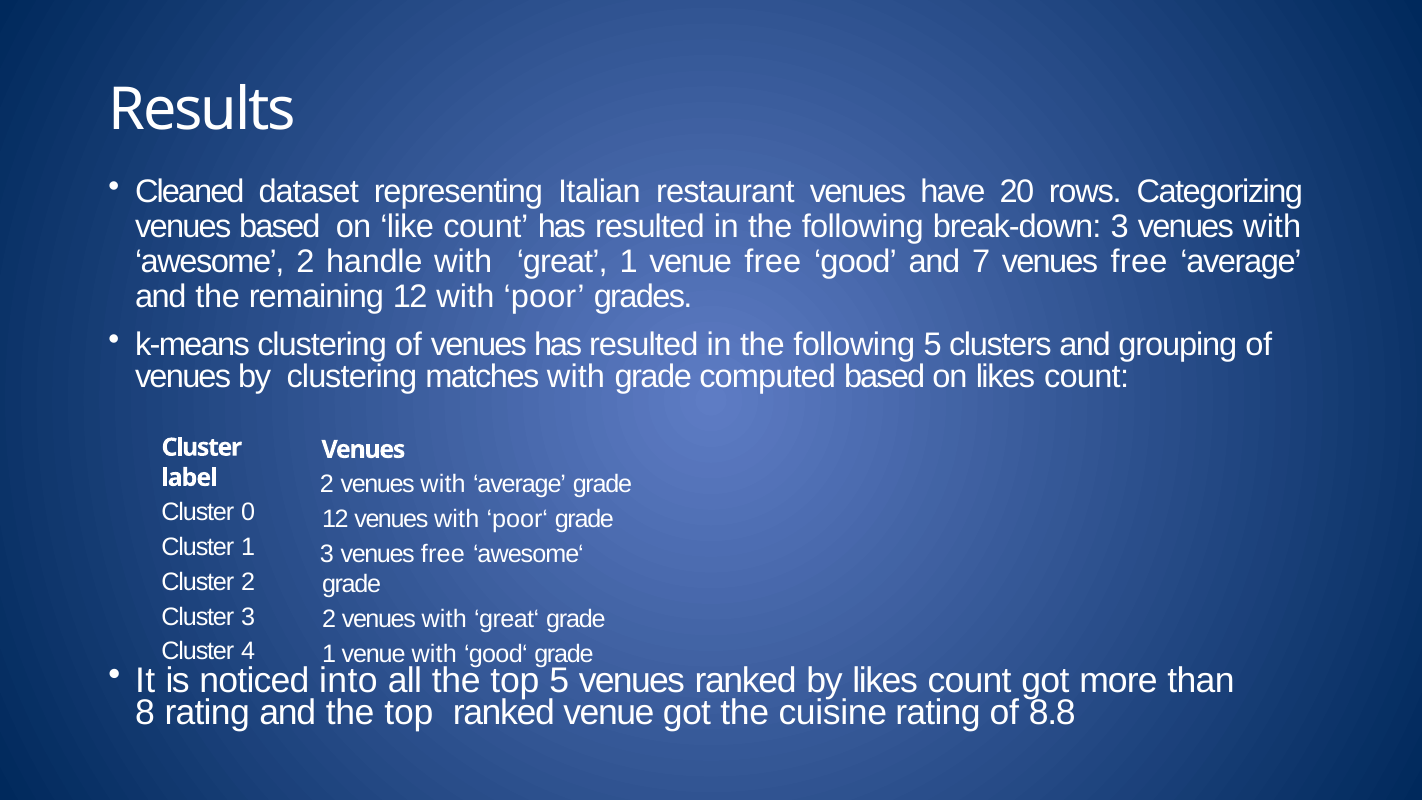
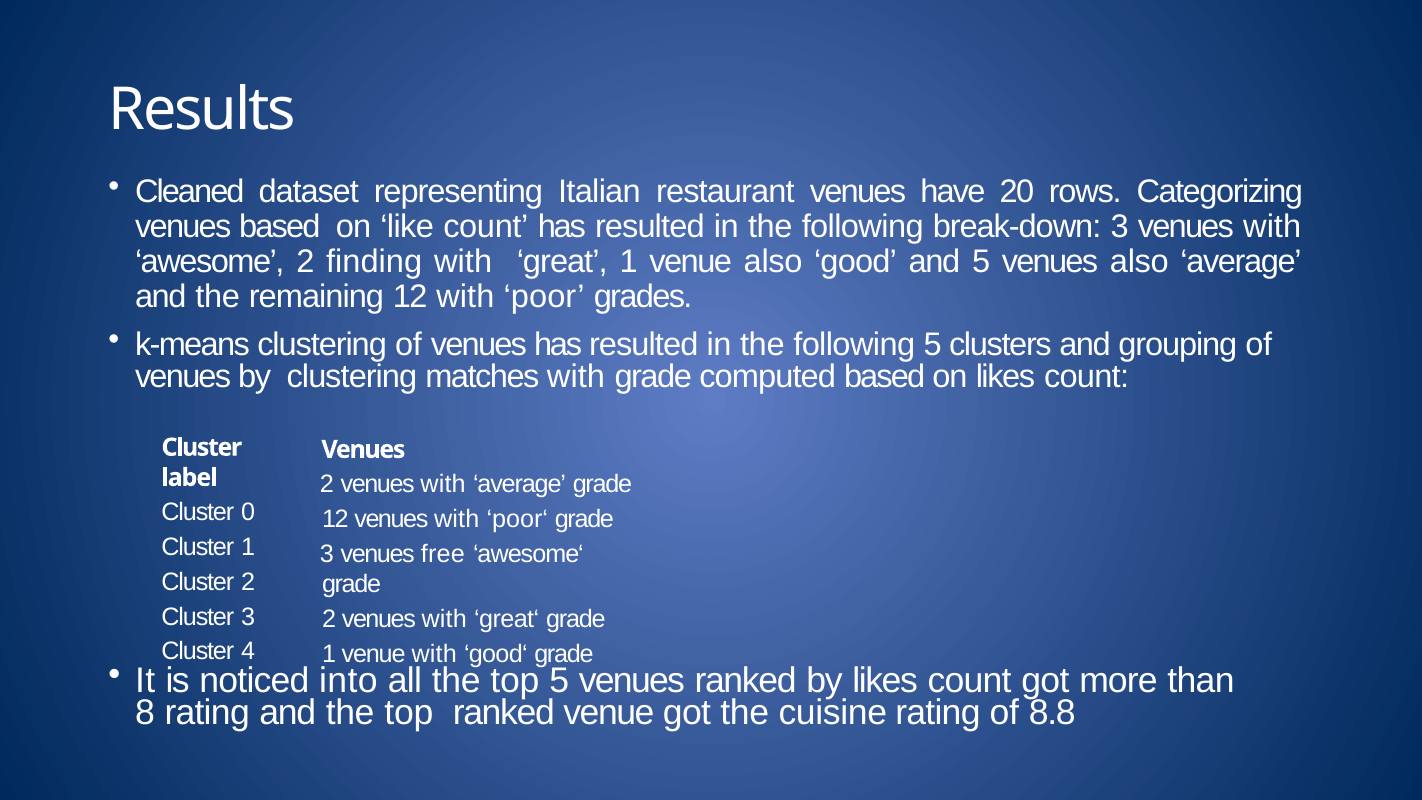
handle: handle -> finding (374, 262)
venue free: free -> also (773, 262)
and 7: 7 -> 5 (981, 262)
free: free -> also (1139, 262)
